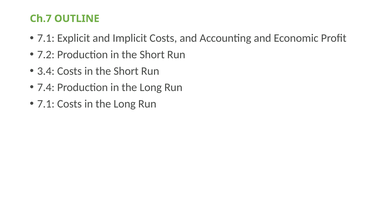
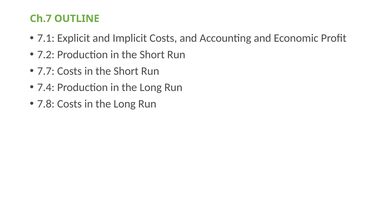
3.4: 3.4 -> 7.7 (46, 71)
7.1: 7.1 -> 7.8 (46, 104)
